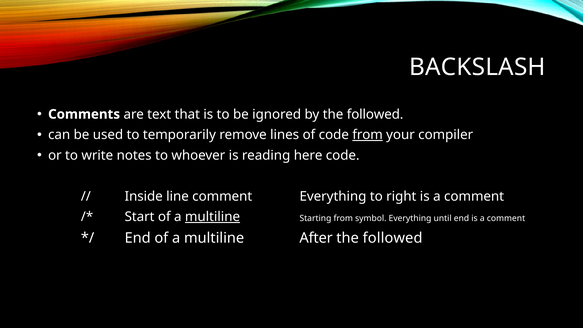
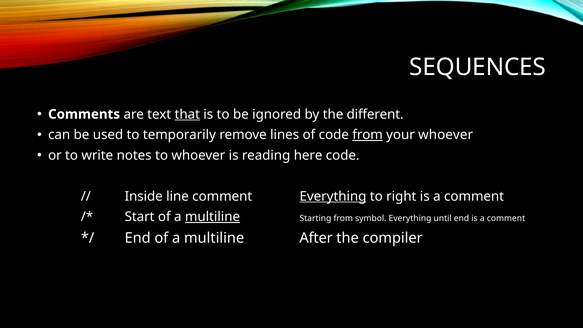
BACKSLASH: BACKSLASH -> SEQUENCES (478, 67)
that underline: none -> present (187, 114)
by the followed: followed -> different (375, 114)
your compiler: compiler -> whoever (446, 135)
Everything underline: none -> present (333, 196)
followed: followed -> compiler (393, 238)
